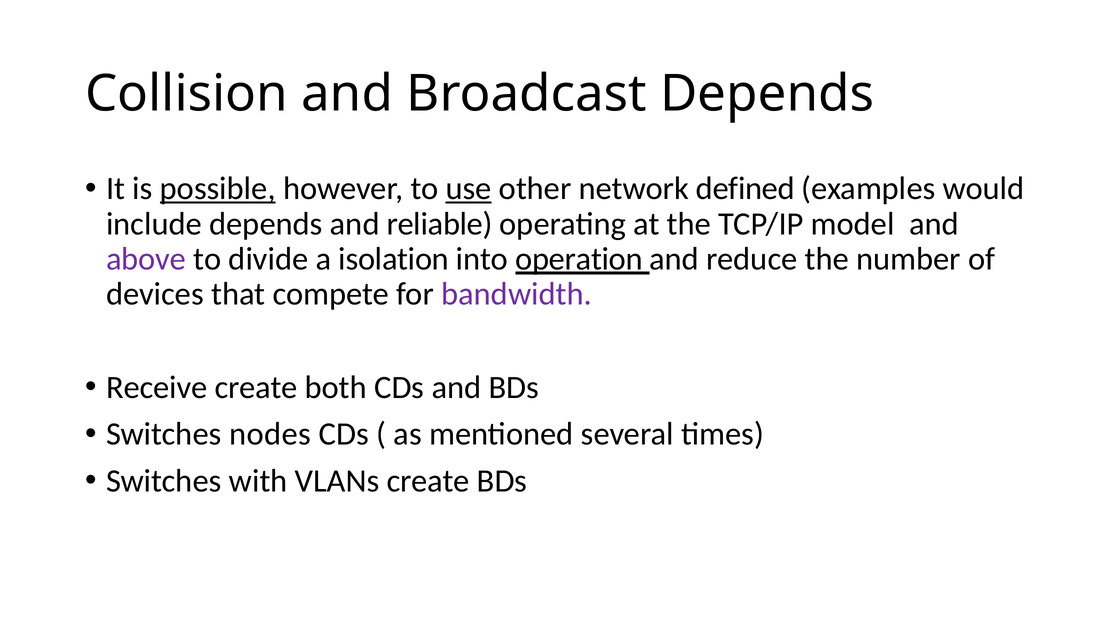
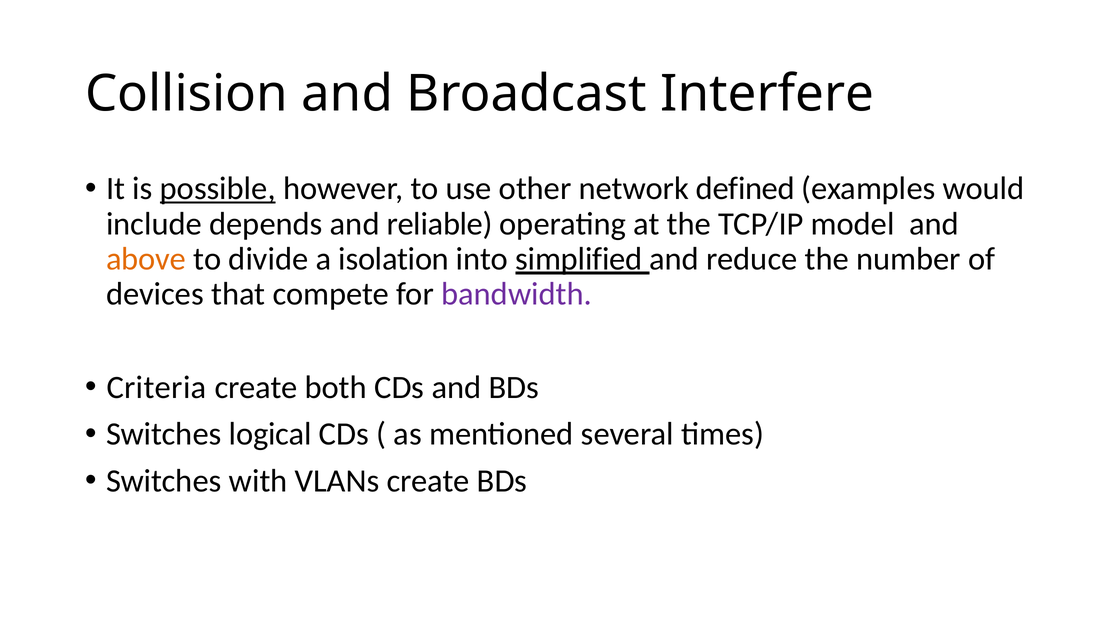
Broadcast Depends: Depends -> Interfere (767, 94)
use underline: present -> none (469, 189)
above colour: purple -> orange (146, 259)
operation: operation -> simplified (579, 259)
Receive: Receive -> Criteria (156, 387)
nodes: nodes -> logical (270, 434)
